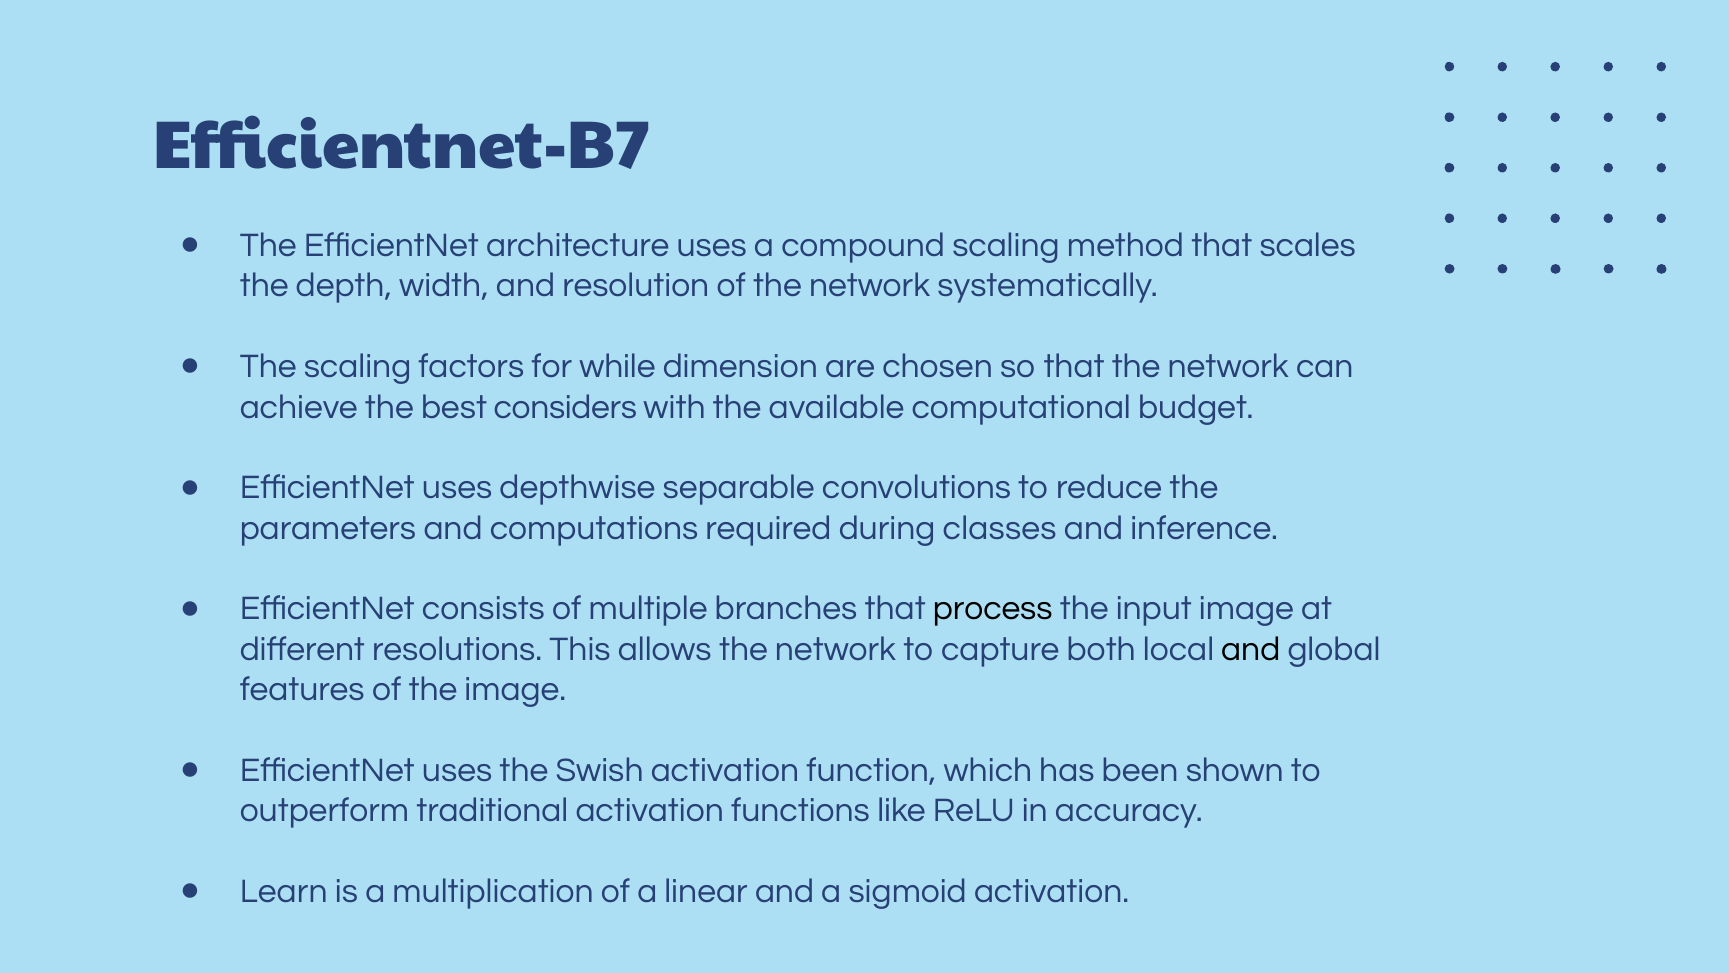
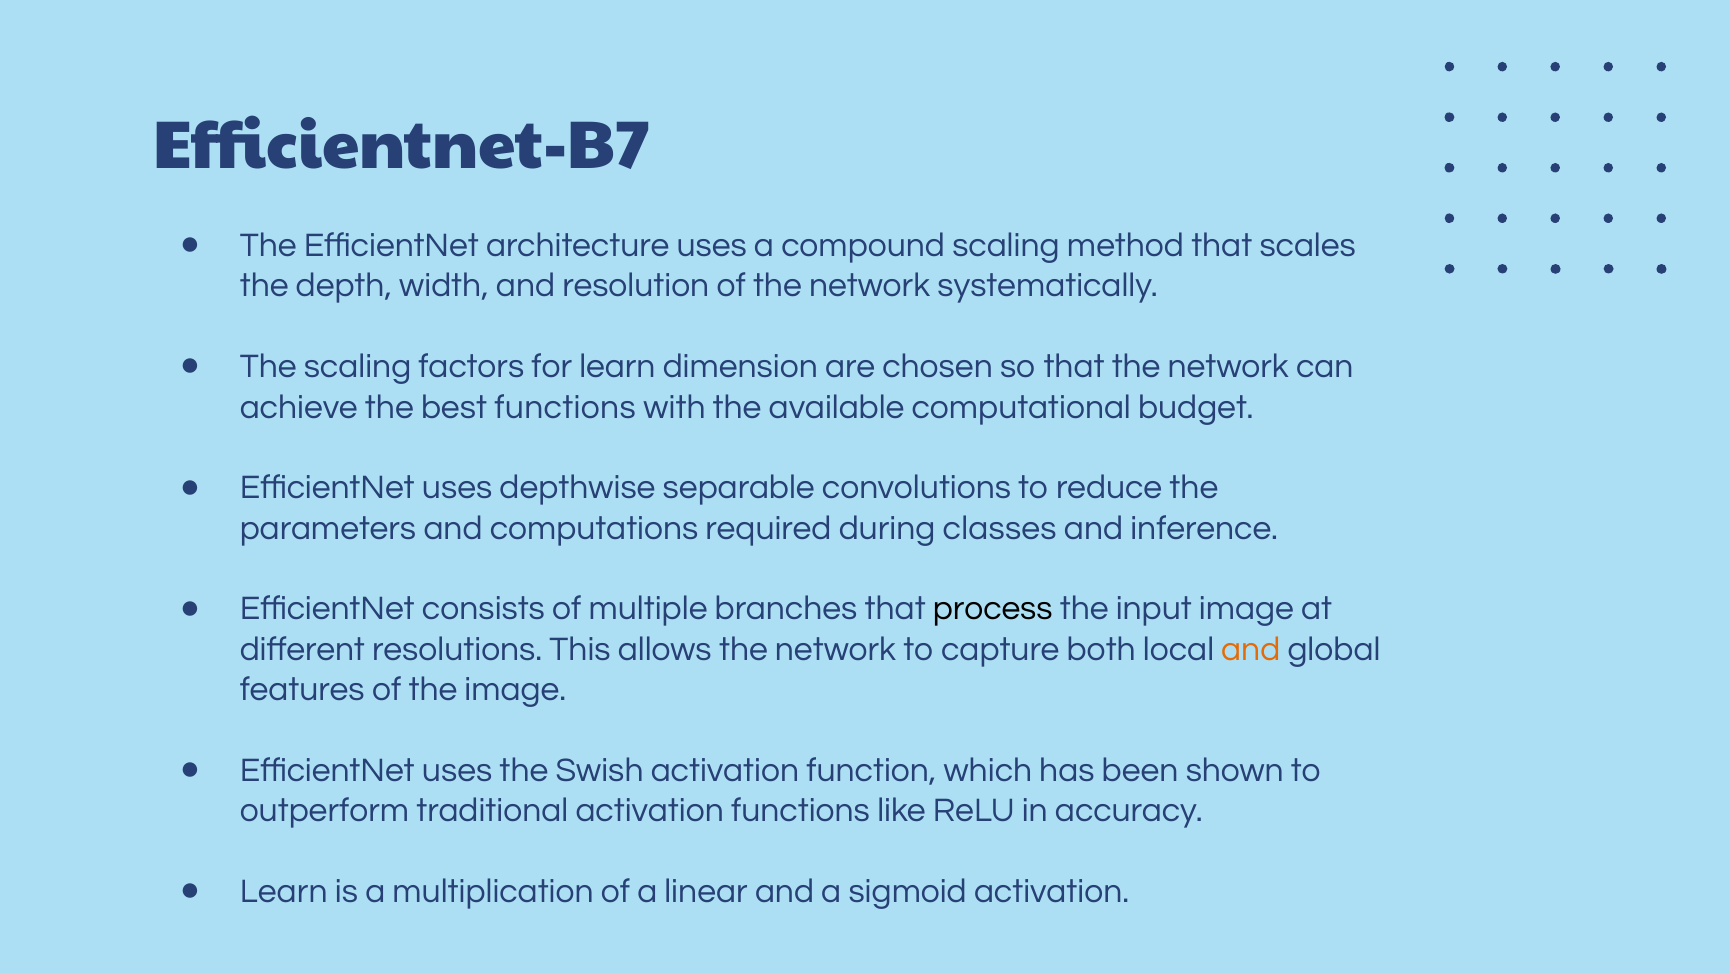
for while: while -> learn (617, 366)
best considers: considers -> functions (565, 407)
and colour: black -> orange (1251, 649)
